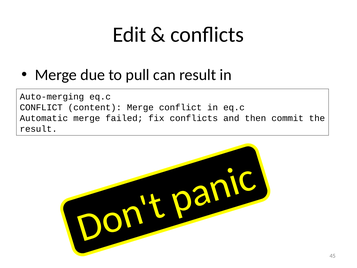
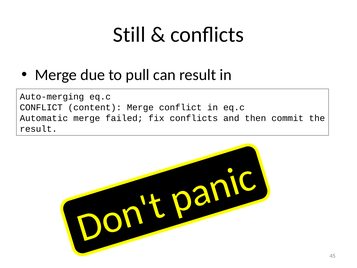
Edit: Edit -> Still (129, 35)
